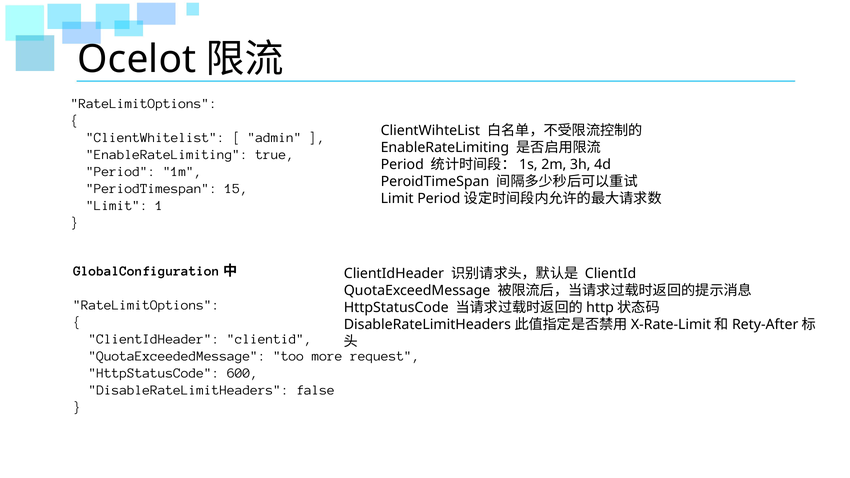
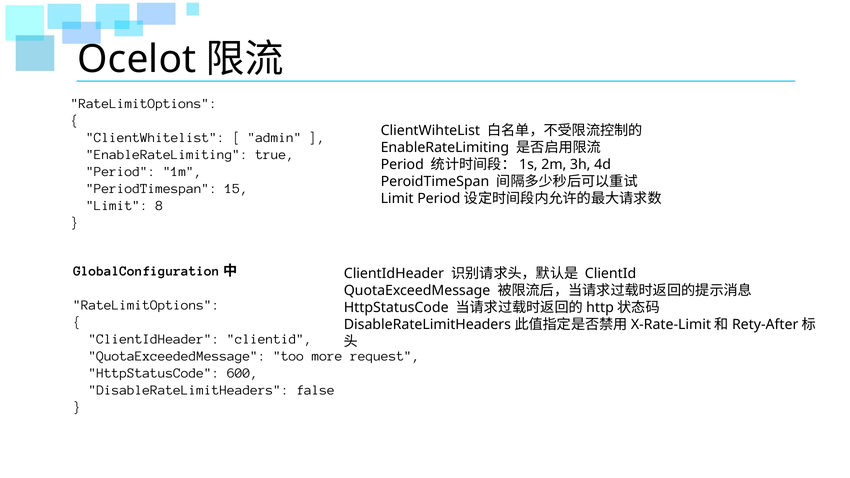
1: 1 -> 8 (160, 206)
